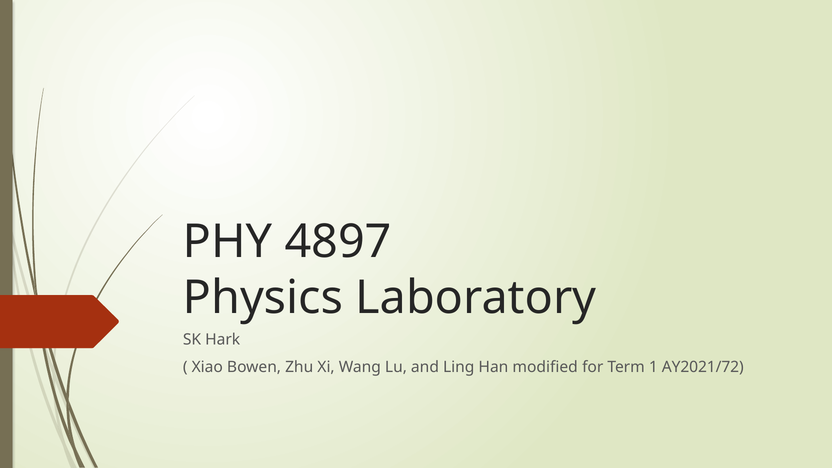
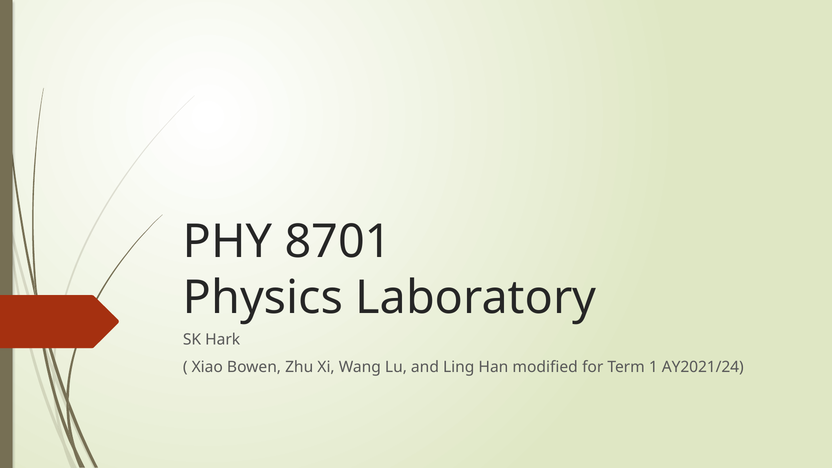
4897: 4897 -> 8701 (338, 242)
AY2021/72: AY2021/72 -> AY2021/24 (703, 367)
